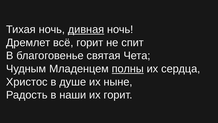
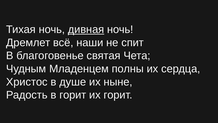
всё горит: горит -> наши (90, 42)
полны underline: present -> none (128, 69)
в наши: наши -> горит (73, 95)
